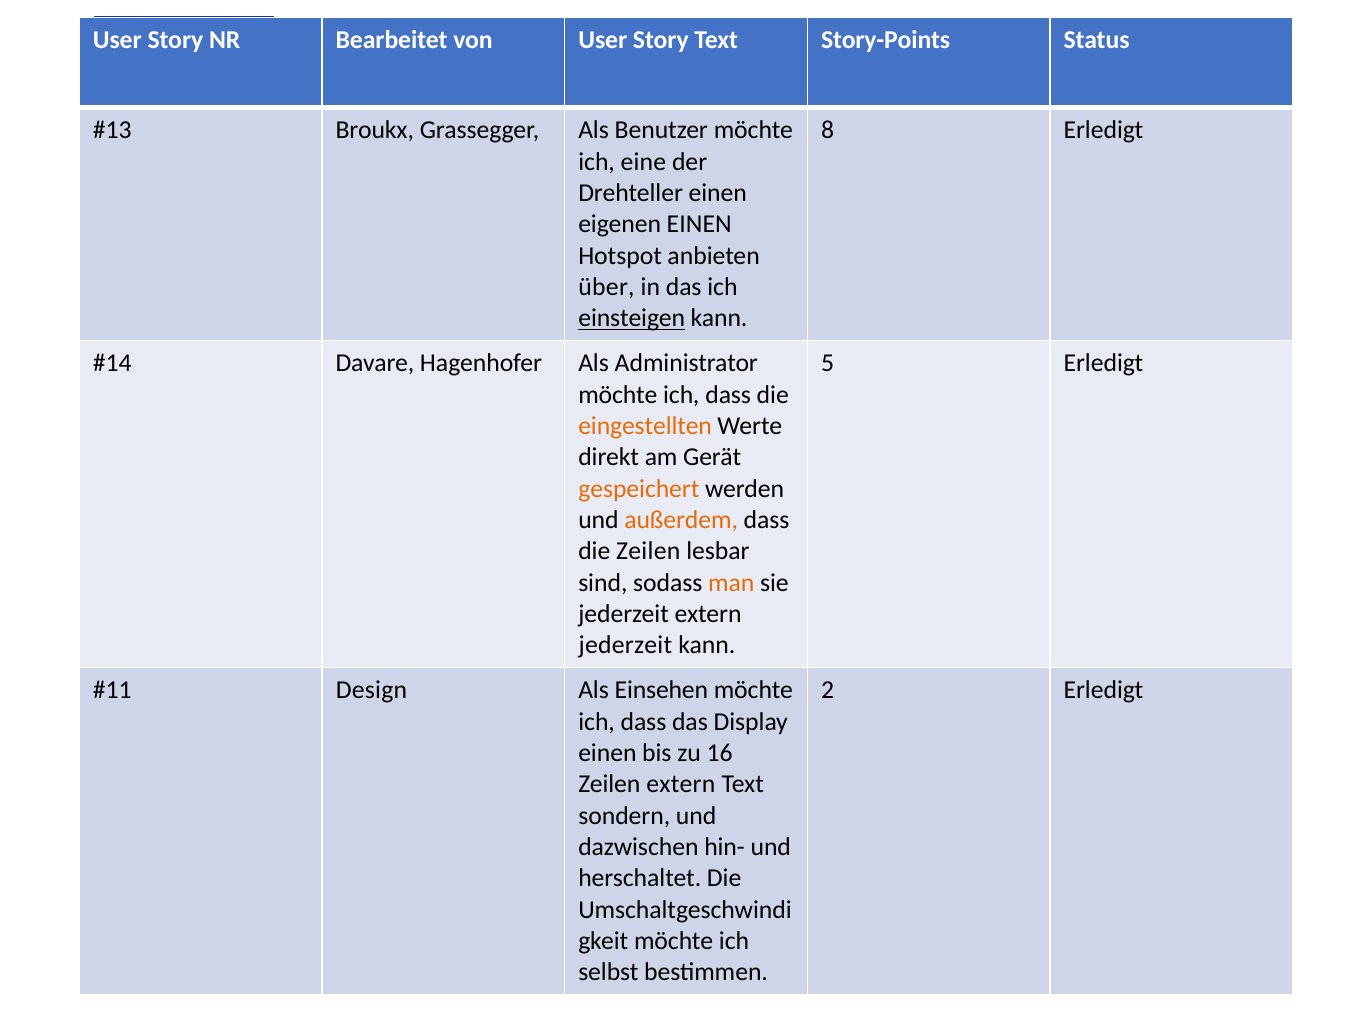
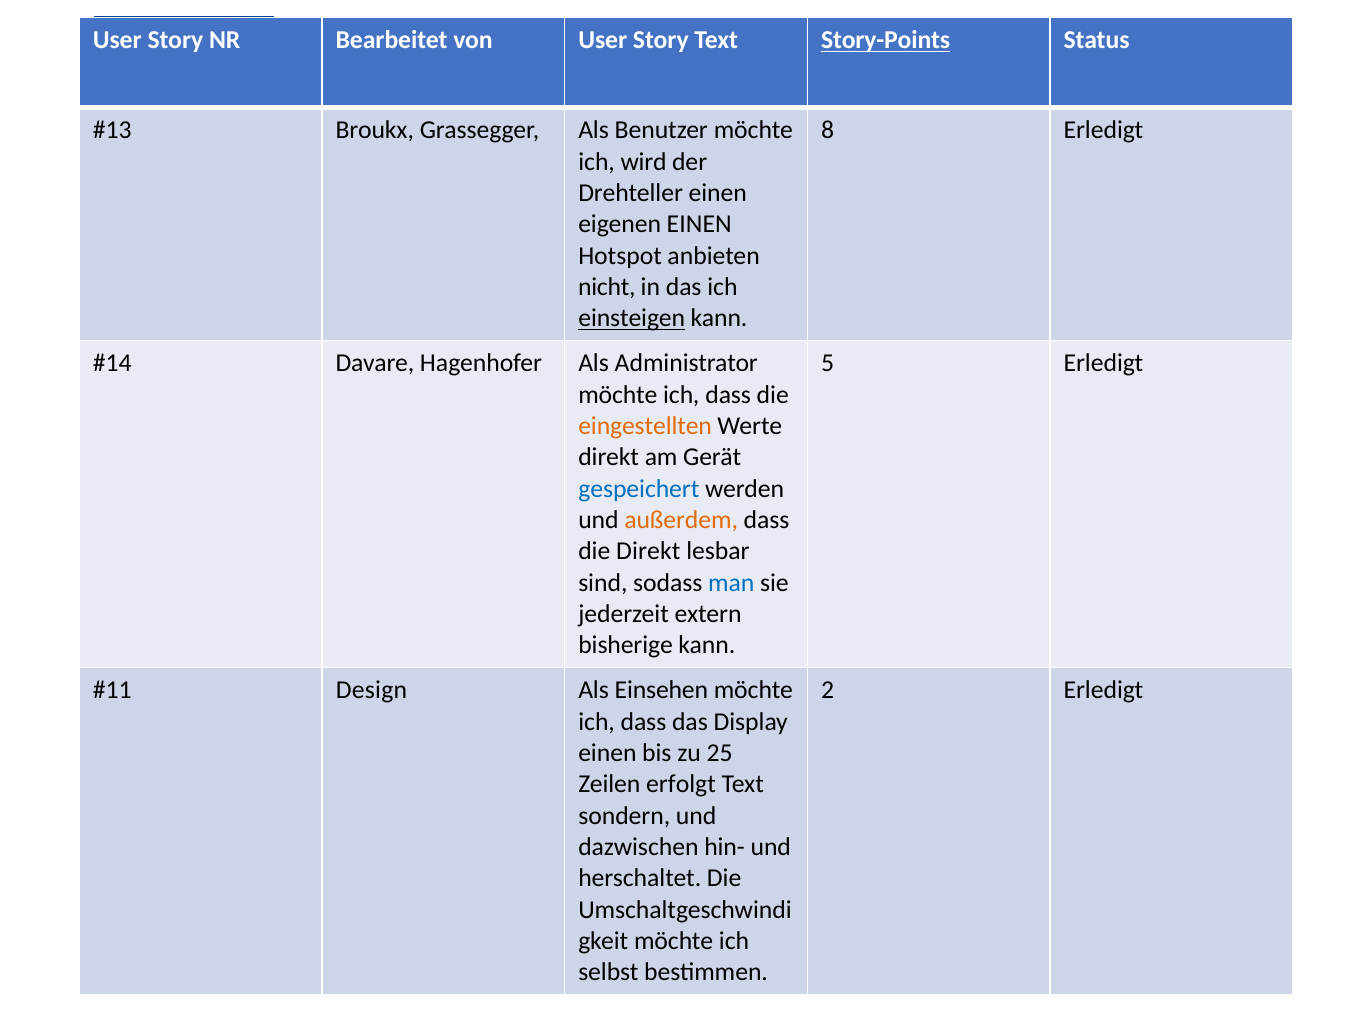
Story-Points underline: none -> present (886, 40)
eine: eine -> wird (644, 162)
über: über -> nicht (607, 287)
gespeichert colour: orange -> blue (639, 489)
die Zeilen: Zeilen -> Direkt (648, 551)
man colour: orange -> blue (731, 583)
jederzeit: jederzeit -> bisherige (626, 645)
16: 16 -> 25 (720, 753)
Zeilen extern: extern -> erfolgt (681, 784)
